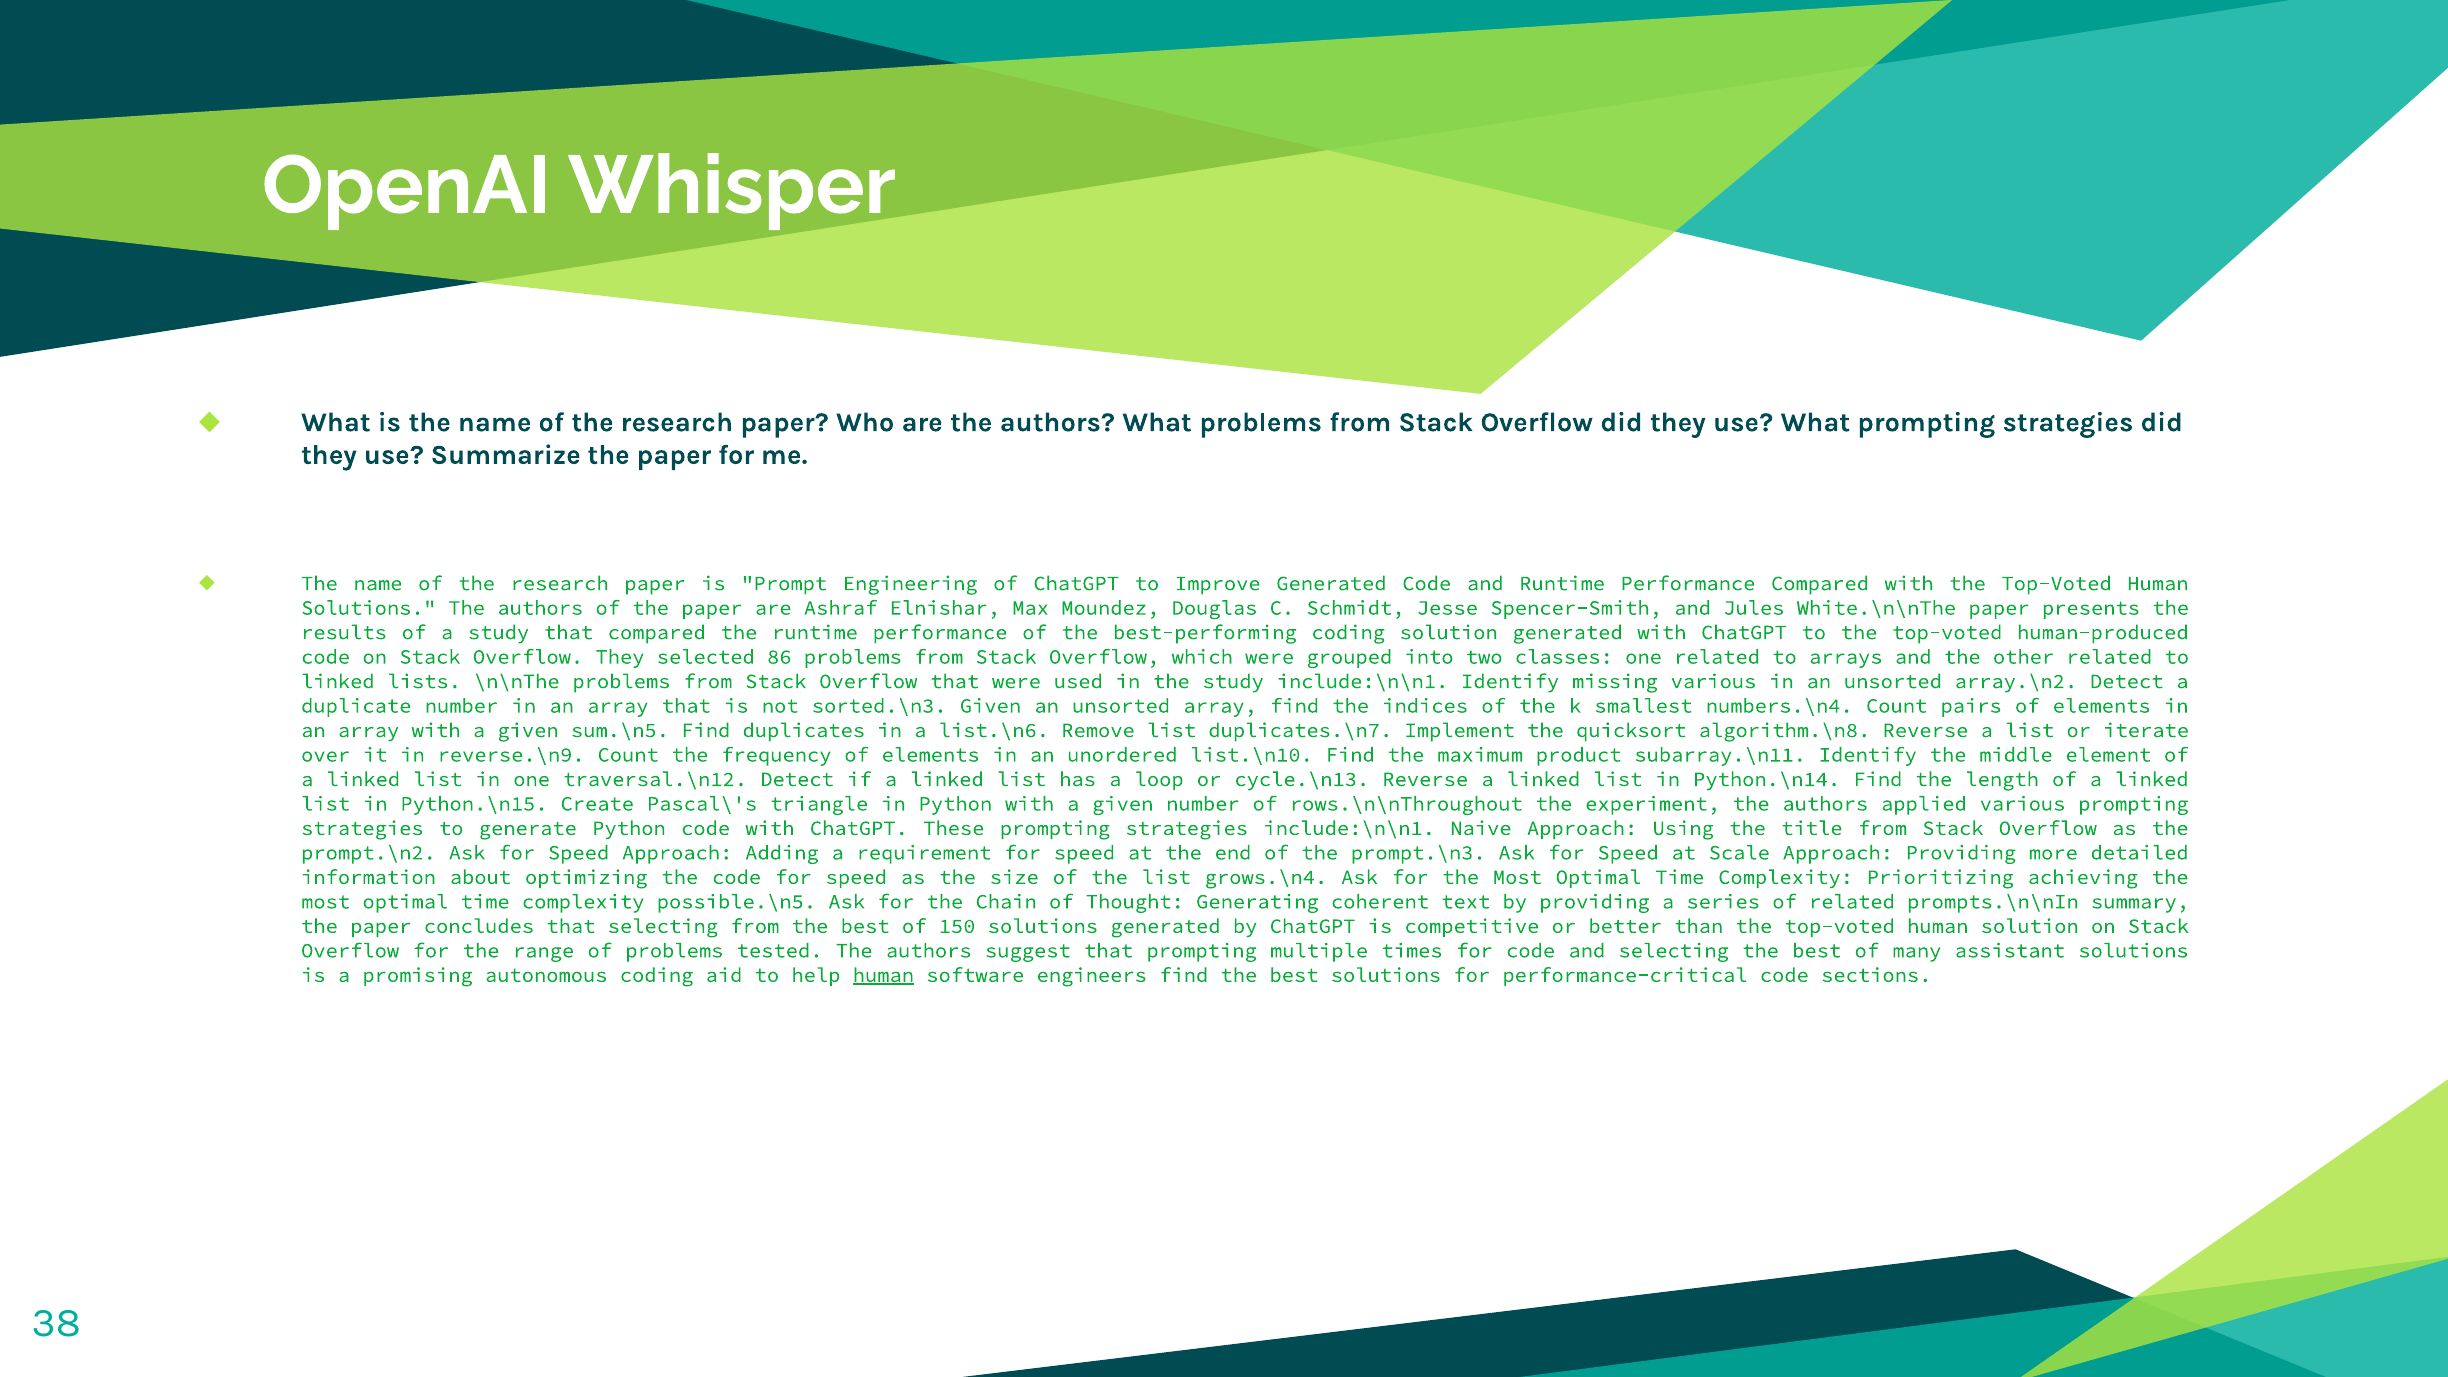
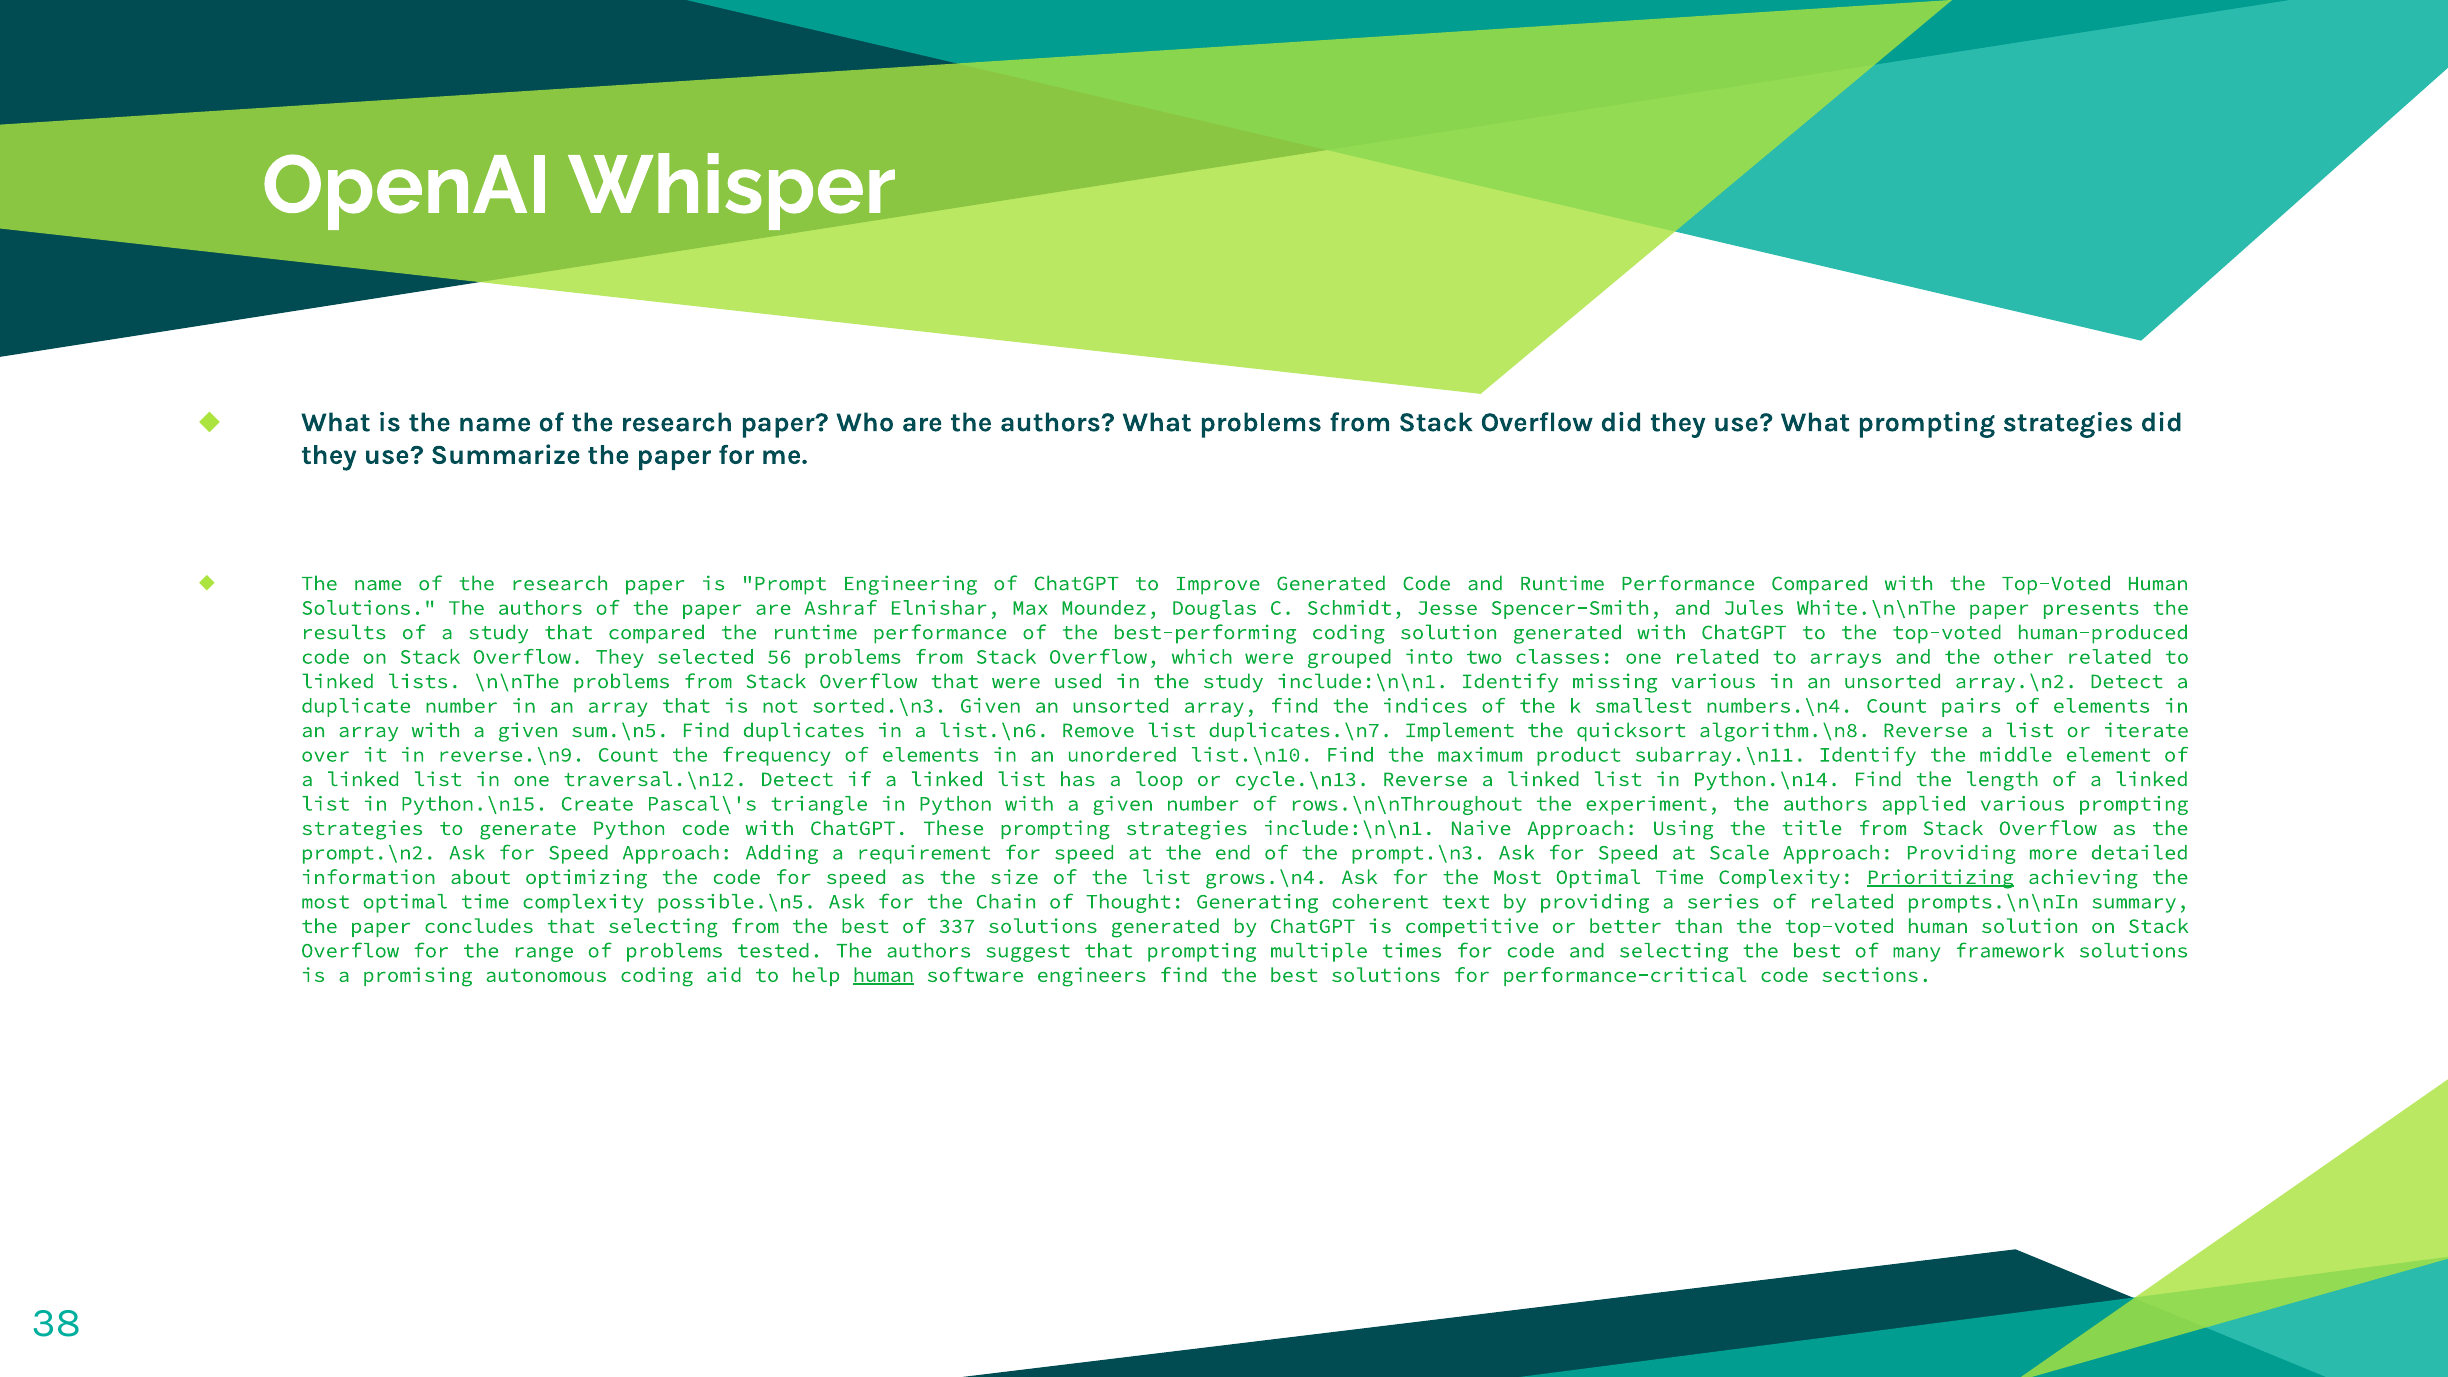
86: 86 -> 56 (779, 657)
Prioritizing underline: none -> present (1940, 877)
150: 150 -> 337 (957, 926)
assistant: assistant -> framework (2010, 951)
